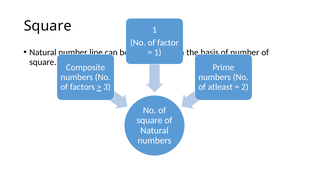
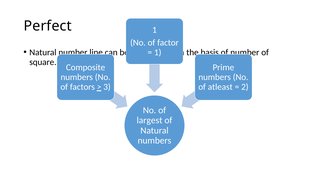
Square: Square -> Perfect (48, 26)
square: square -> largest (150, 120)
